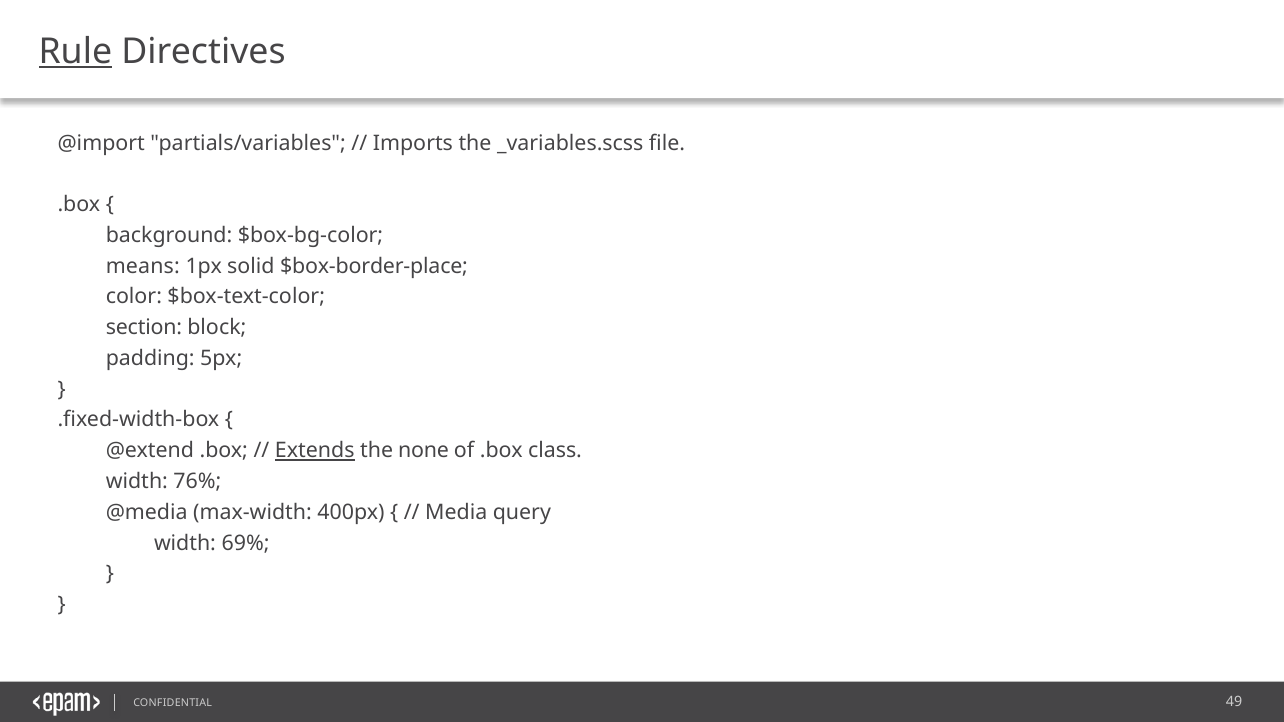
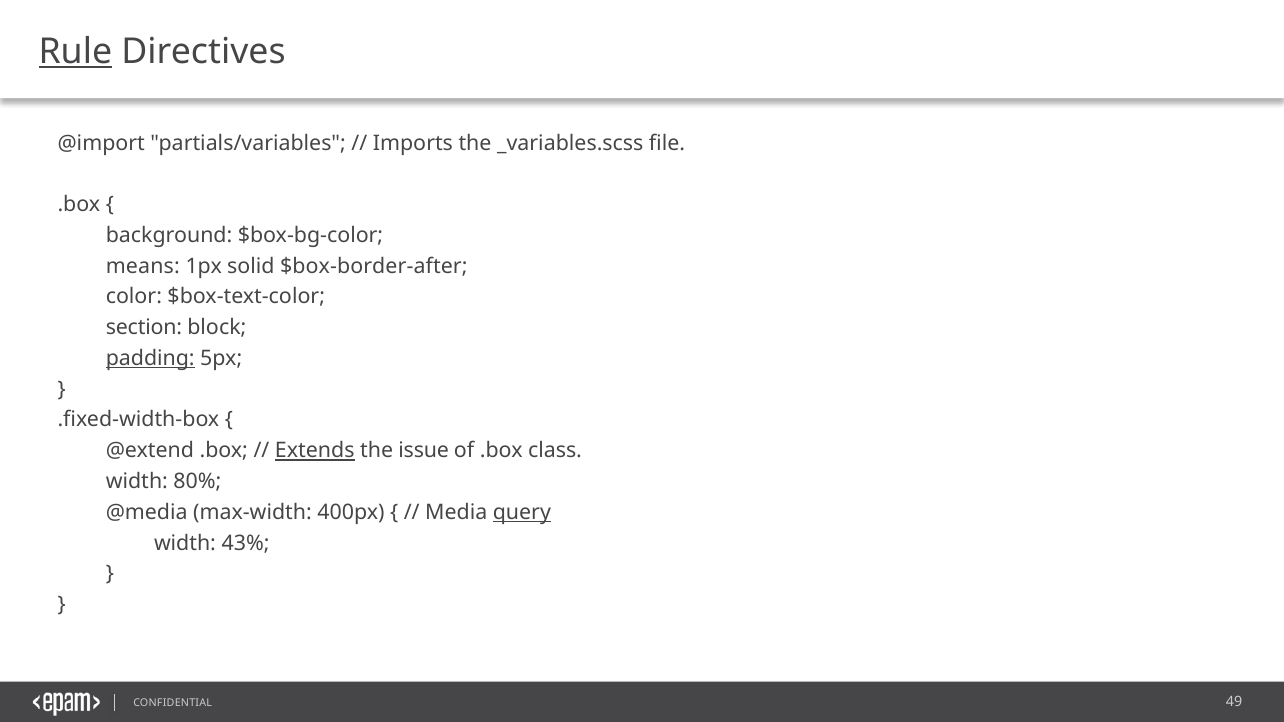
$box-border-place: $box-border-place -> $box-border-after (374, 266)
padding underline: none -> present (150, 359)
none: none -> issue (424, 451)
76%: 76% -> 80% (197, 482)
query underline: none -> present (522, 512)
69%: 69% -> 43% (246, 543)
